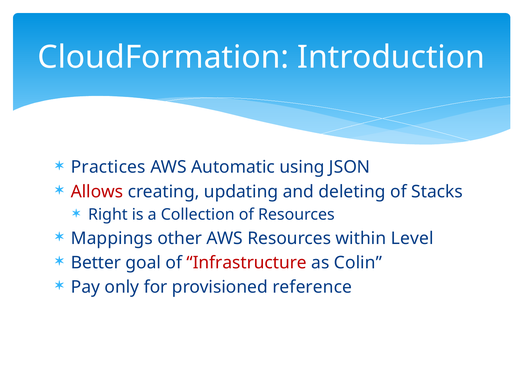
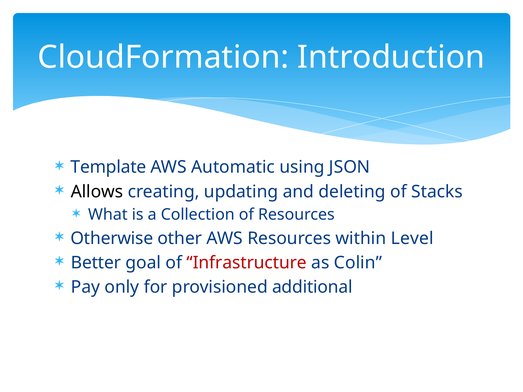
Practices: Practices -> Template (108, 167)
Allows colour: red -> black (97, 192)
Right: Right -> What (108, 215)
Mappings: Mappings -> Otherwise (112, 238)
reference: reference -> additional (312, 287)
